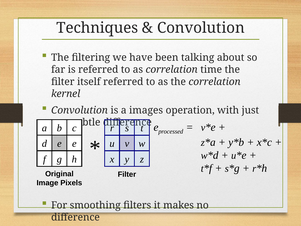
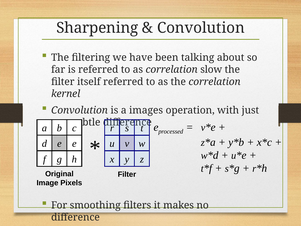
Techniques: Techniques -> Sharpening (97, 28)
time: time -> slow (211, 70)
